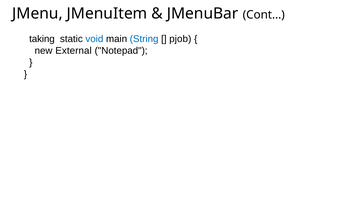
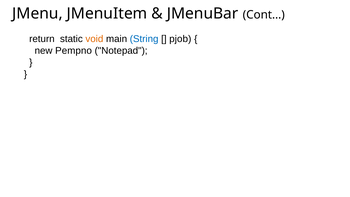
taking: taking -> return (42, 39)
void colour: blue -> orange (94, 39)
External: External -> Pempno (74, 51)
